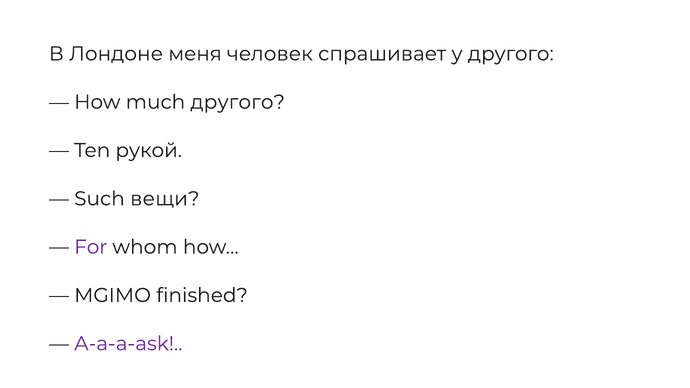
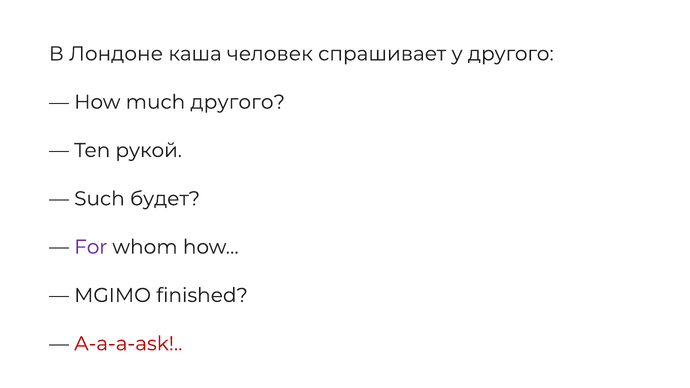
меня: меня -> каша (195, 54)
вещи: вещи -> будет (165, 199)
A-a-a-ask colour: purple -> red (128, 344)
